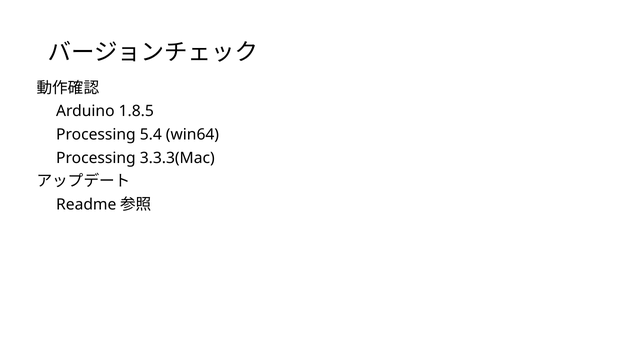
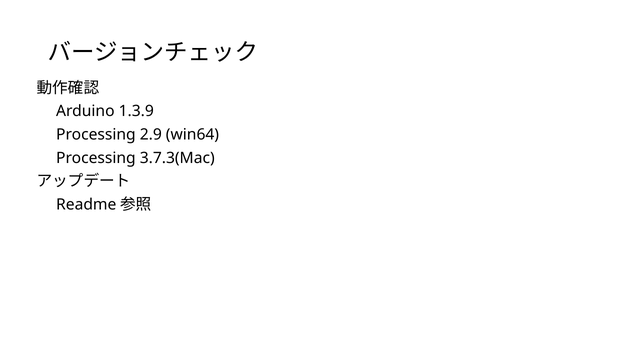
1.8.5: 1.8.5 -> 1.3.9 (136, 111)
5.4: 5.4 -> 2.9 (151, 135)
3.3.3(Mac: 3.3.3(Mac -> 3.7.3(Mac (177, 158)
